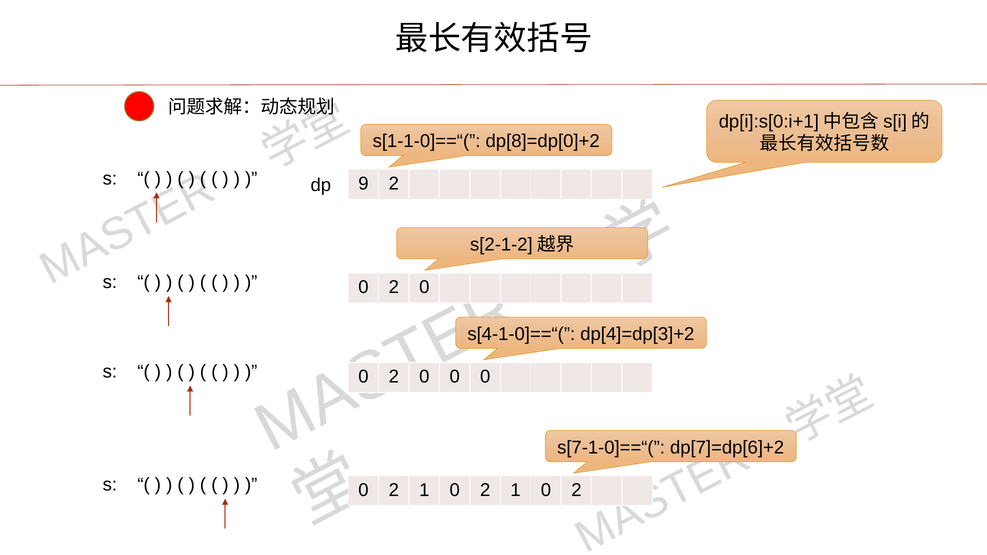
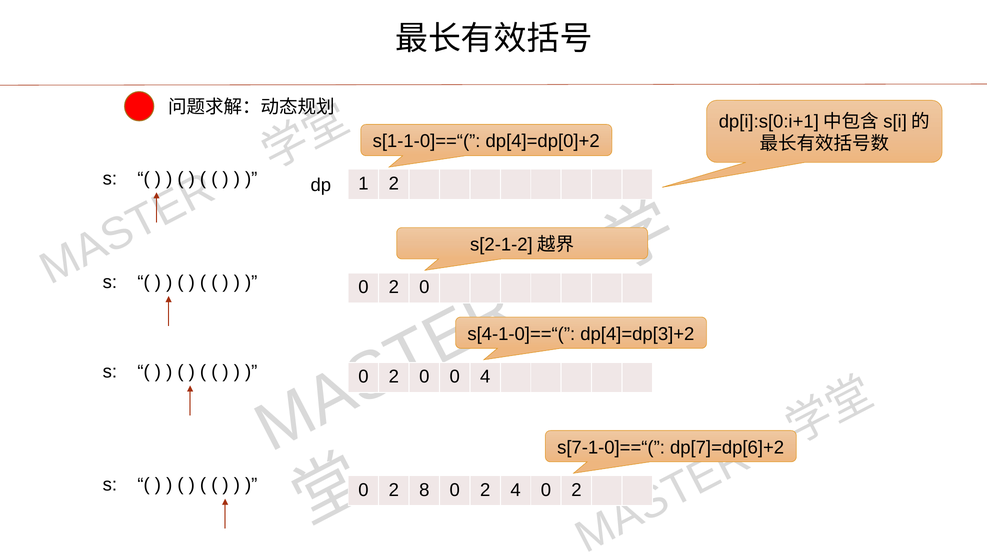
dp[8]=dp[0]+2: dp[8]=dp[0]+2 -> dp[4]=dp[0]+2 (543, 141)
9: 9 -> 1 (363, 184)
0: 0 -> 4 (485, 377)
1: 1 -> 8 (424, 490)
1: 1 -> 4 (516, 490)
